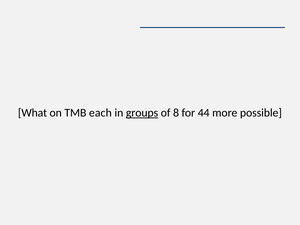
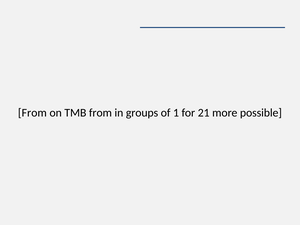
What: What -> From (32, 113)
TMB each: each -> from (100, 113)
groups underline: present -> none (142, 113)
8: 8 -> 1 (176, 113)
44: 44 -> 21 (204, 113)
